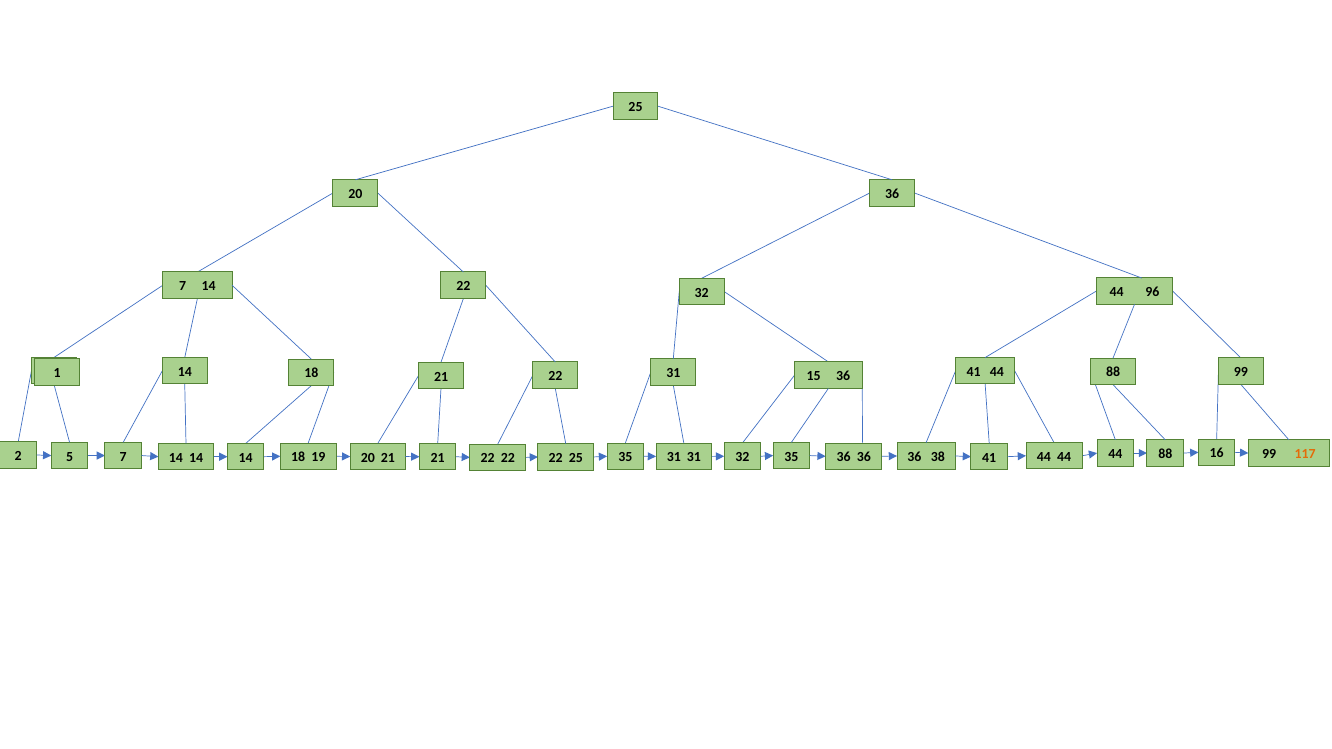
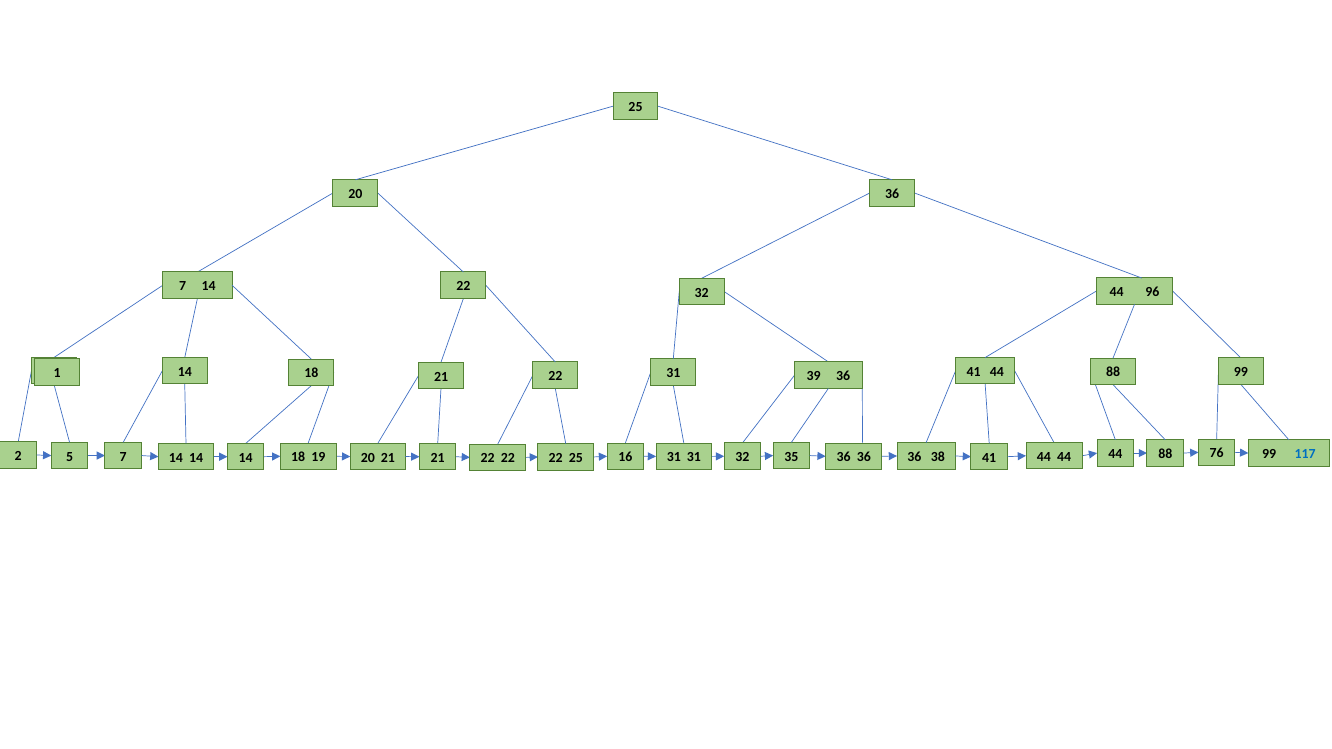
15: 15 -> 39 (814, 376)
117 colour: orange -> blue (1305, 454)
16: 16 -> 76 (1217, 453)
14 35: 35 -> 16 (625, 457)
